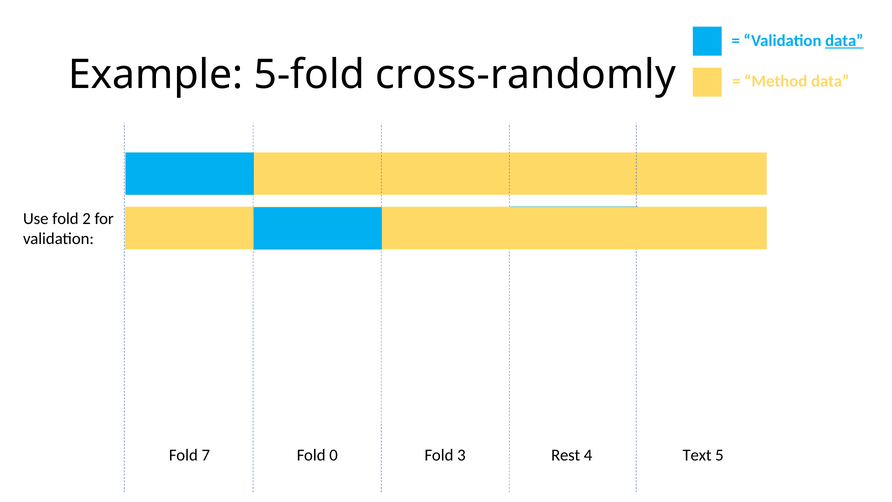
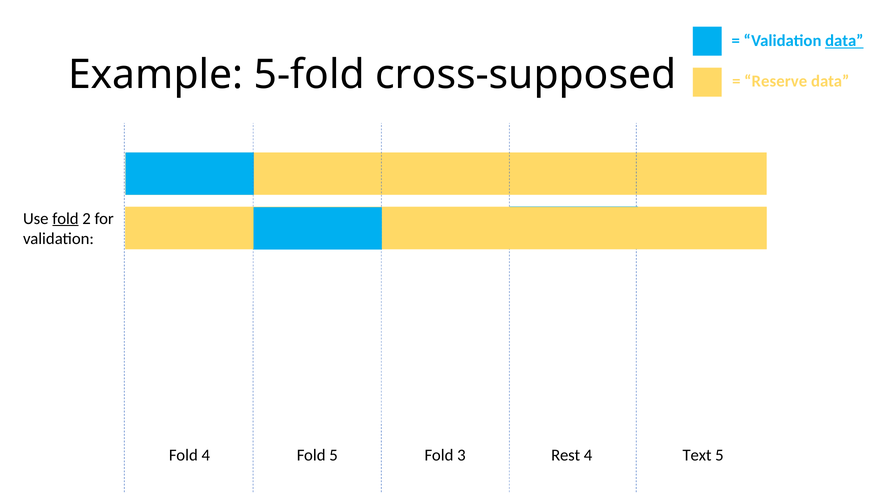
cross-randomly: cross-randomly -> cross-supposed (526, 75)
Method: Method -> Reserve (776, 81)
fold underline: none -> present (65, 218)
Fold 7: 7 -> 4 (206, 455)
Fold 0: 0 -> 5 (334, 455)
